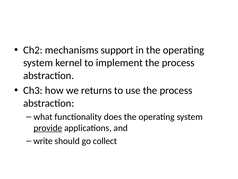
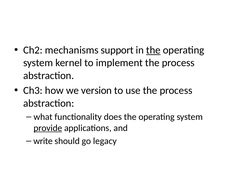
the underline: none -> present (153, 50)
returns: returns -> version (96, 90)
collect: collect -> legacy (105, 141)
